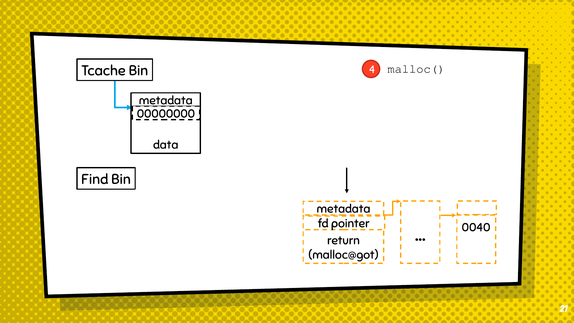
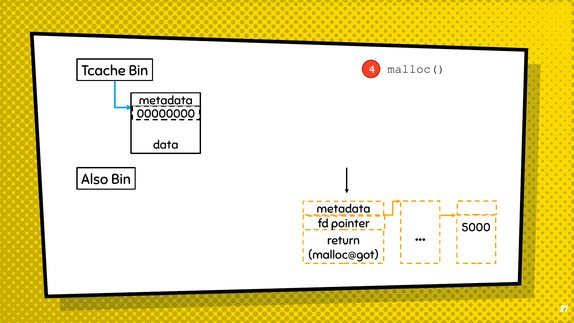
Find: Find -> Also (95, 179)
0040: 0040 -> 5000 (476, 227)
